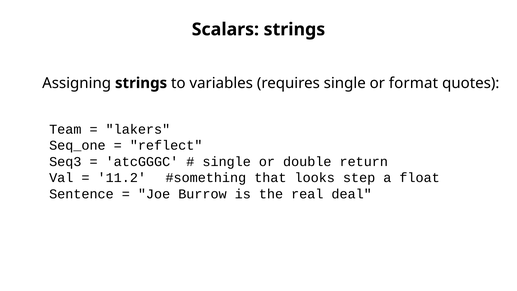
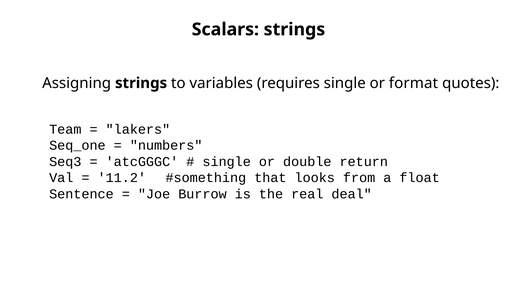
reflect: reflect -> numbers (166, 145)
step: step -> from (359, 178)
